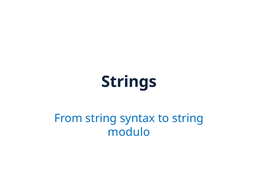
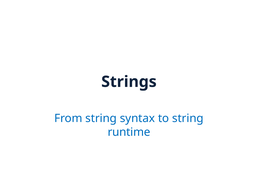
modulo: modulo -> runtime (129, 132)
